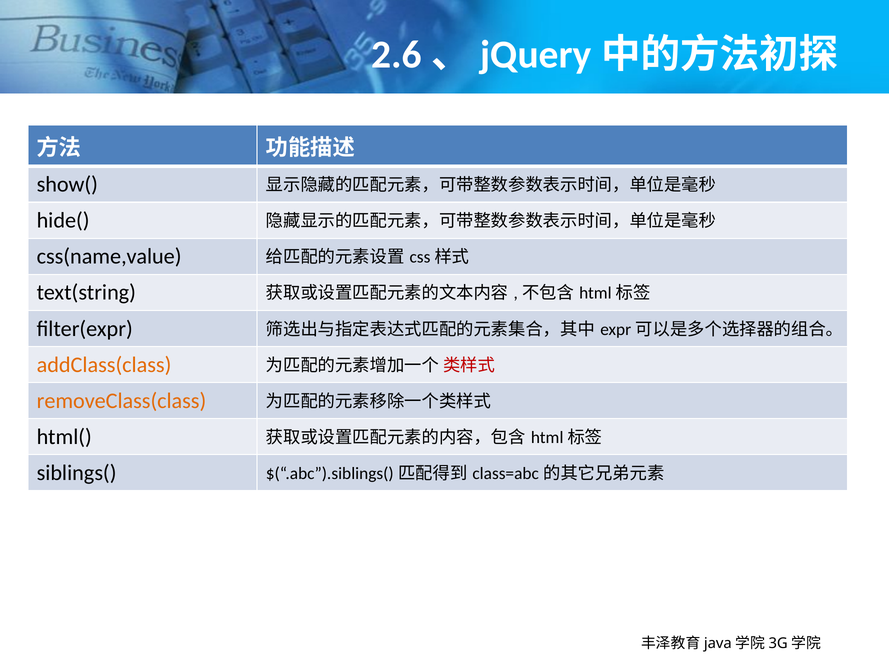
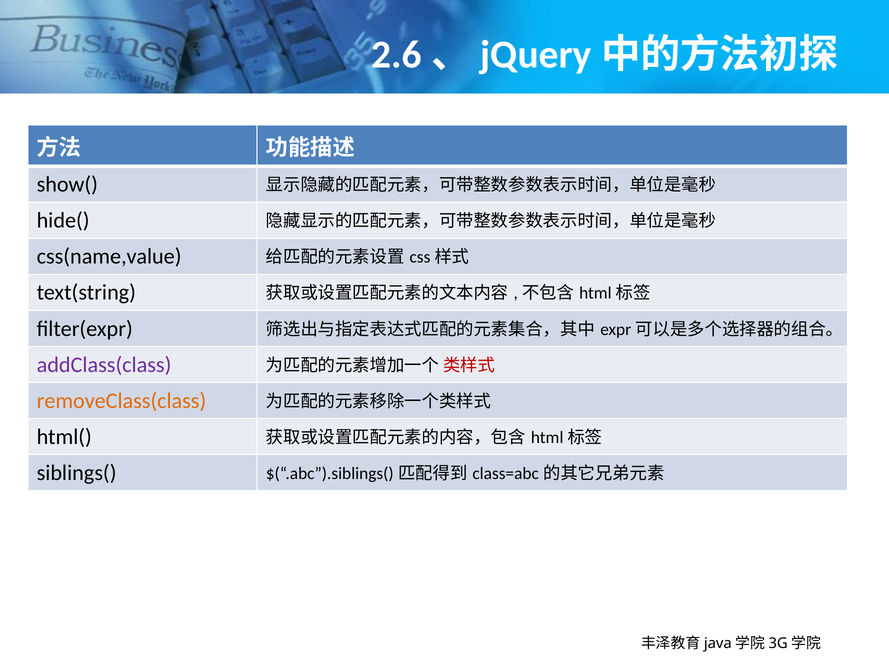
addClass(class colour: orange -> purple (104, 365)
